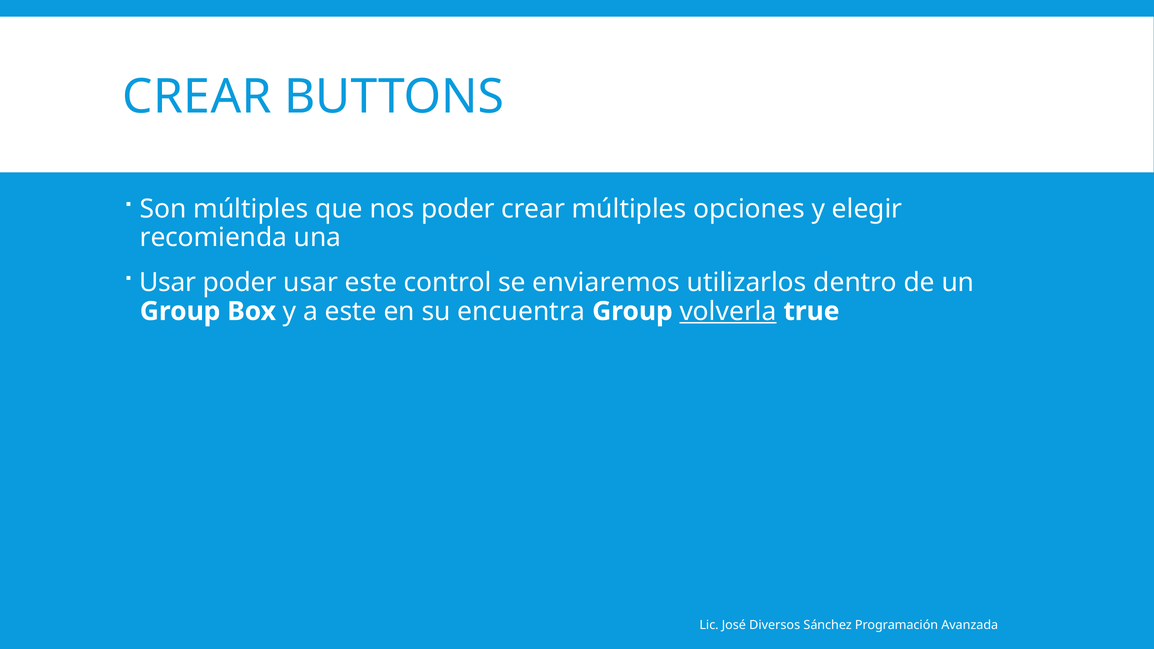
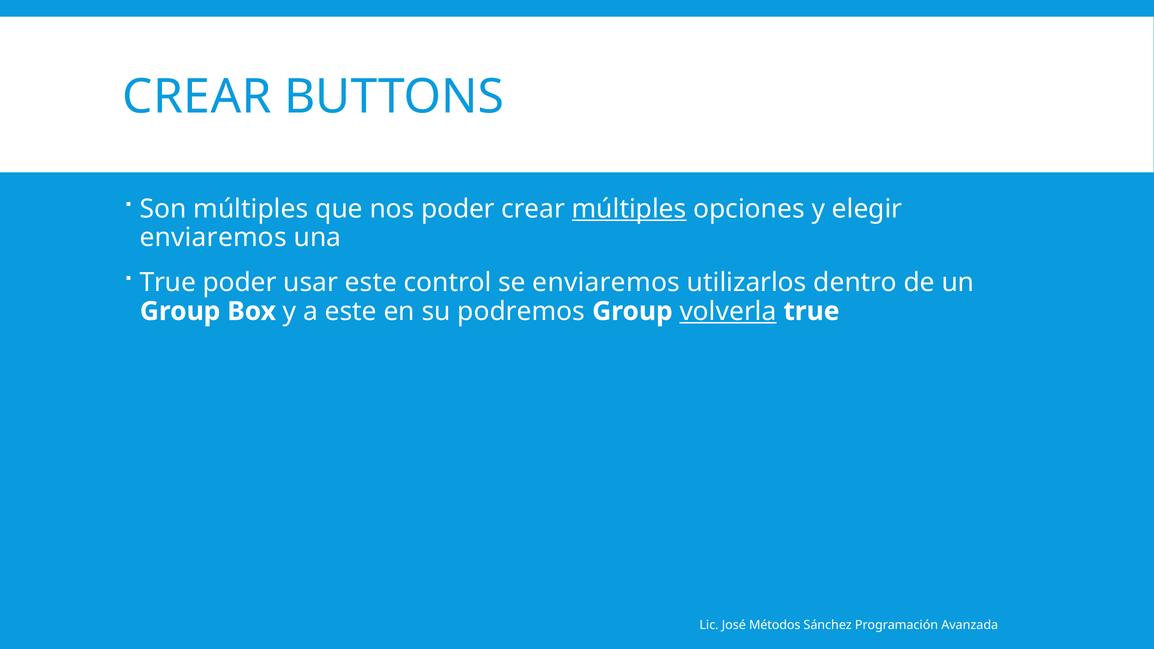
múltiples underline: none -> present (629, 209)
recomienda: recomienda -> enviaremos (213, 237)
Usar: Usar -> True (168, 283)
encuentra: encuentra -> podremos (521, 311)
Diversos: Diversos -> Métodos (775, 625)
